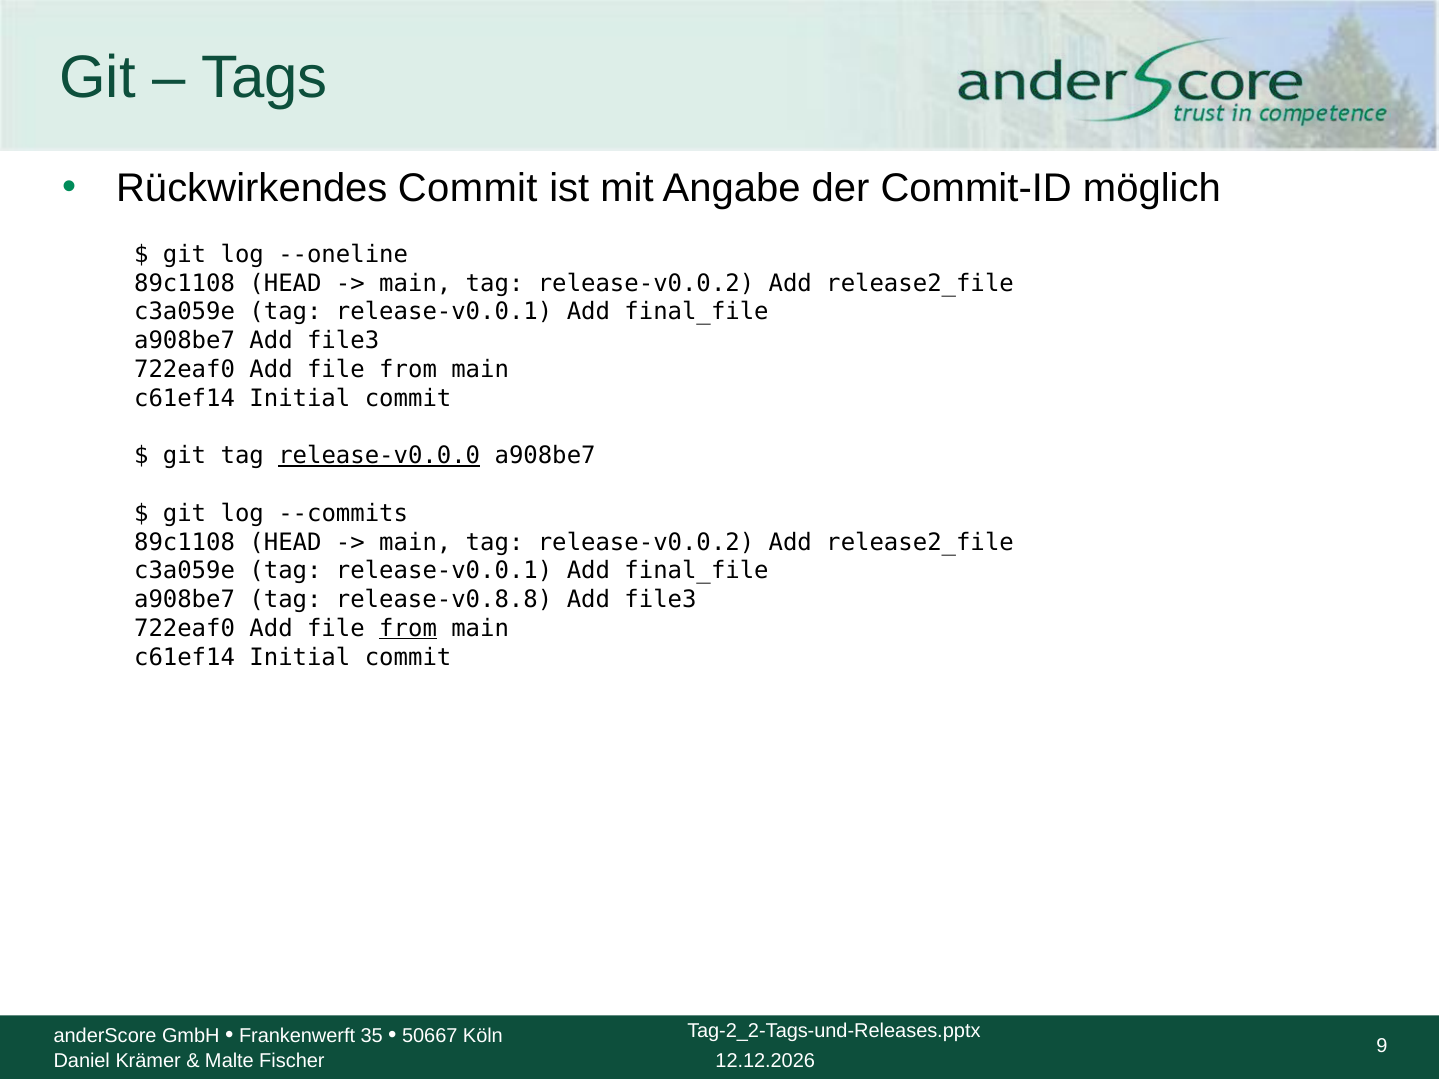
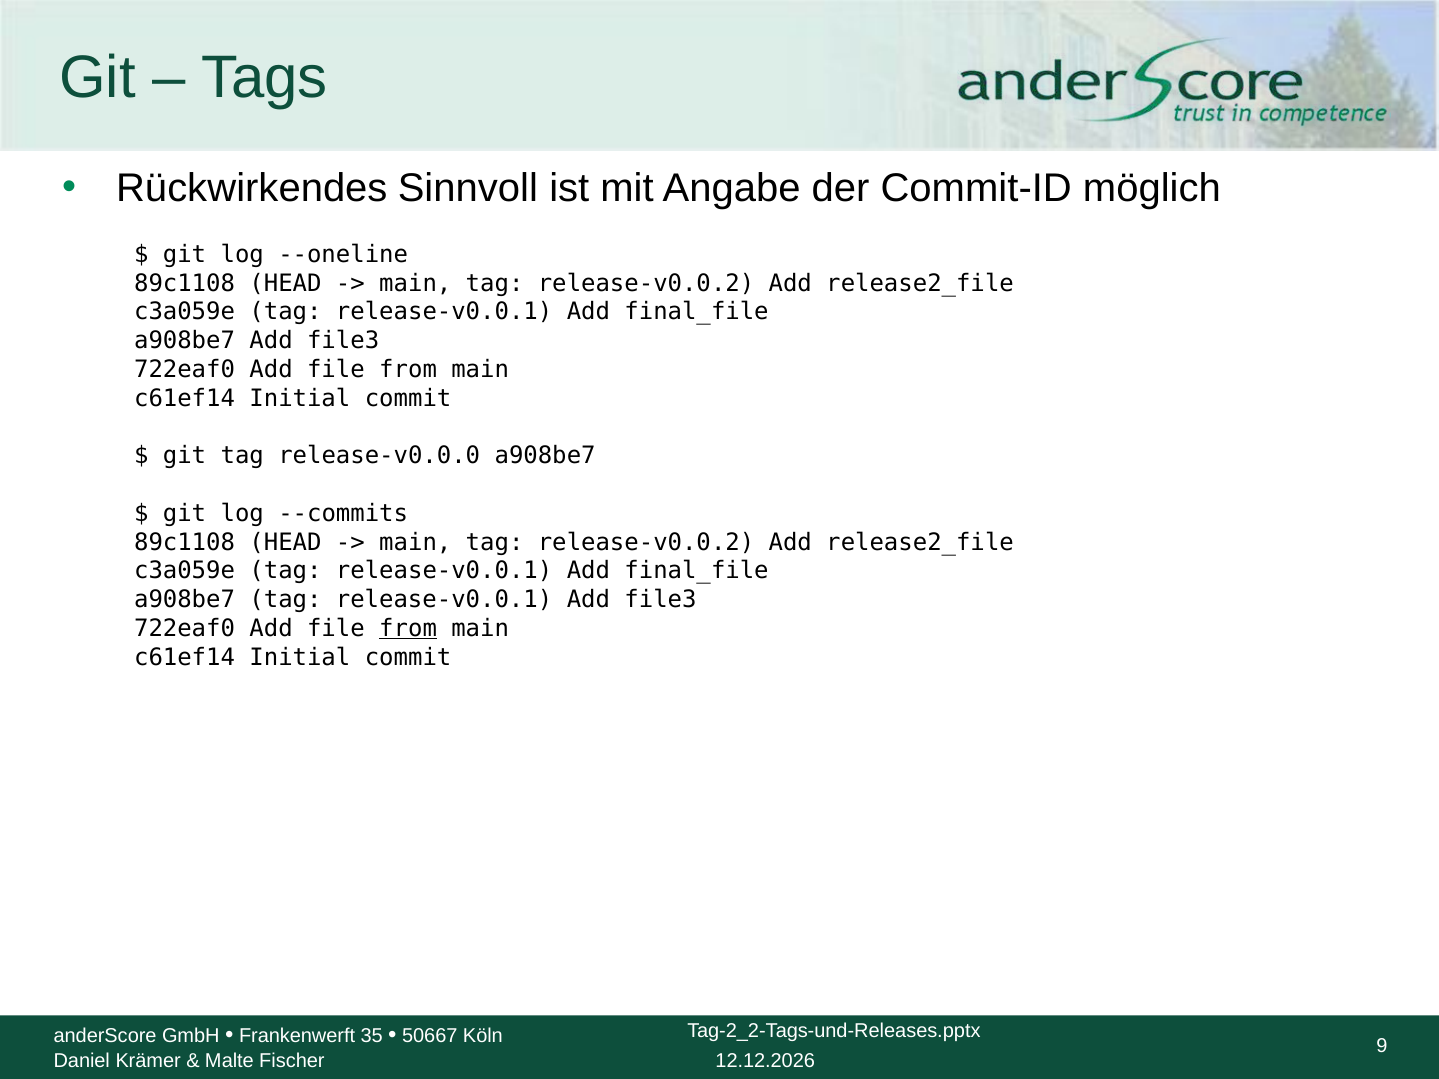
Rückwirkendes Commit: Commit -> Sinnvoll (468, 188)
release-v0.0.0 underline: present -> none (379, 456)
a908be7 tag release-v0.8.8: release-v0.8.8 -> release-v0.0.1 (444, 600)
